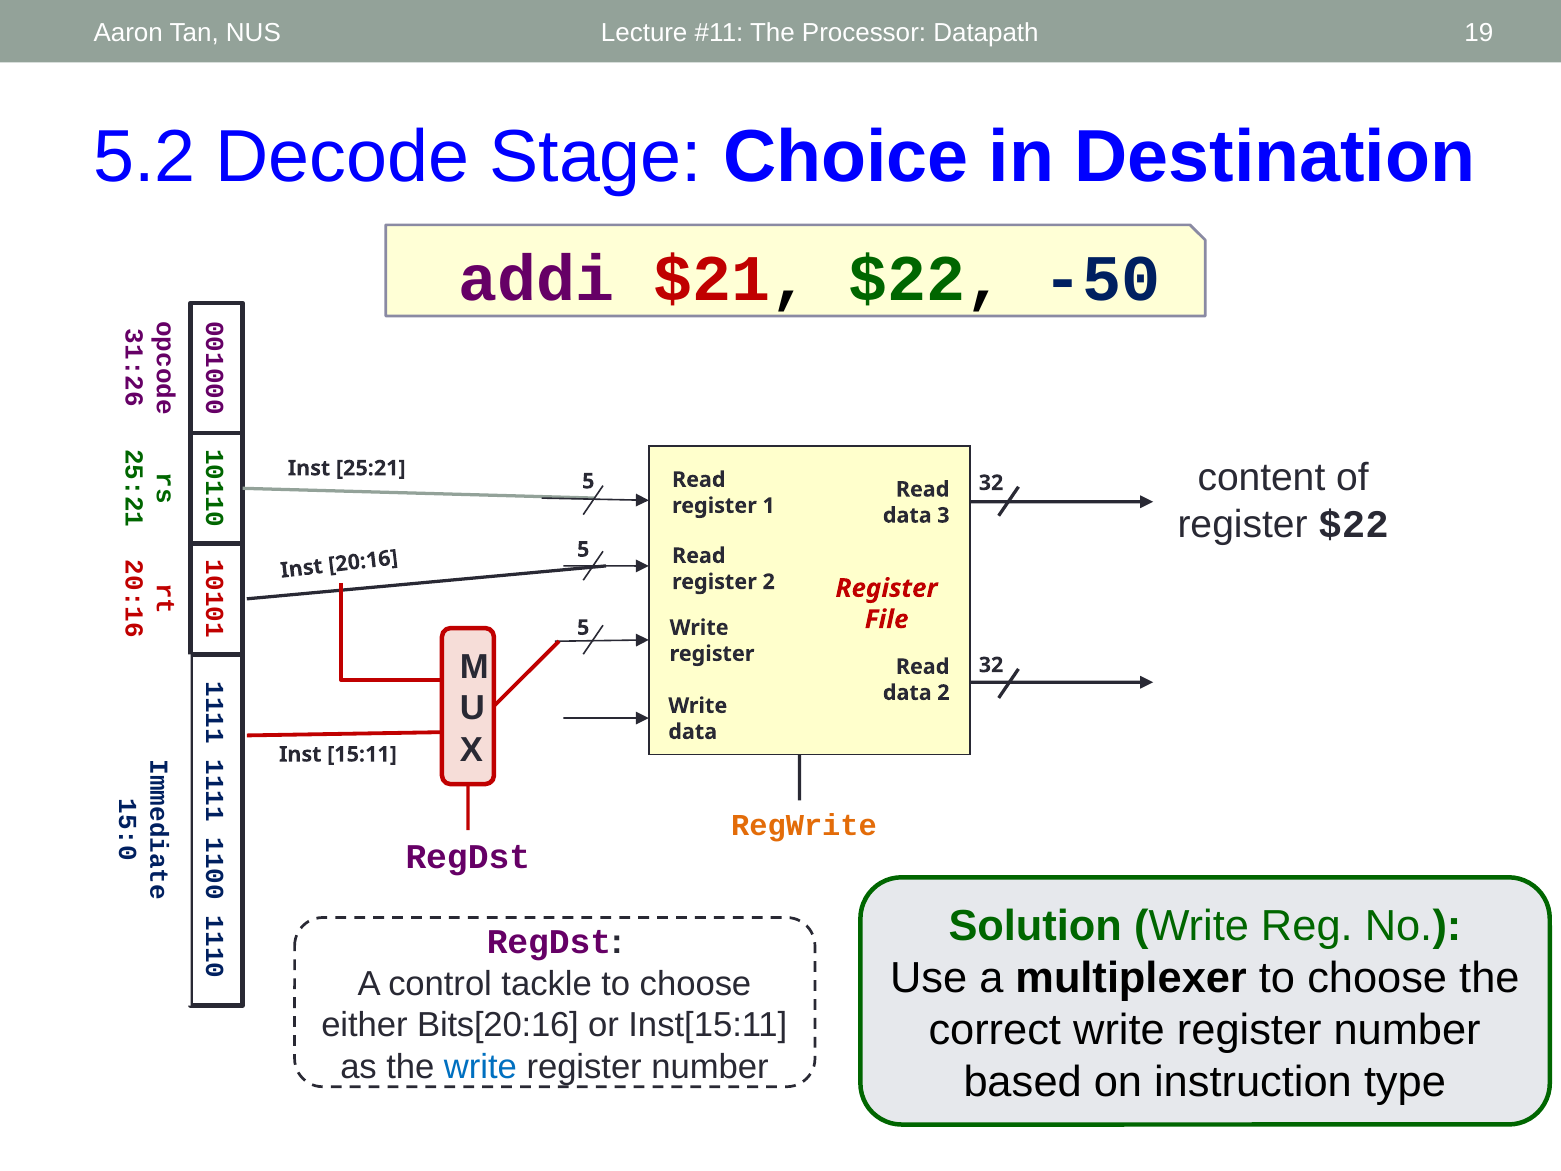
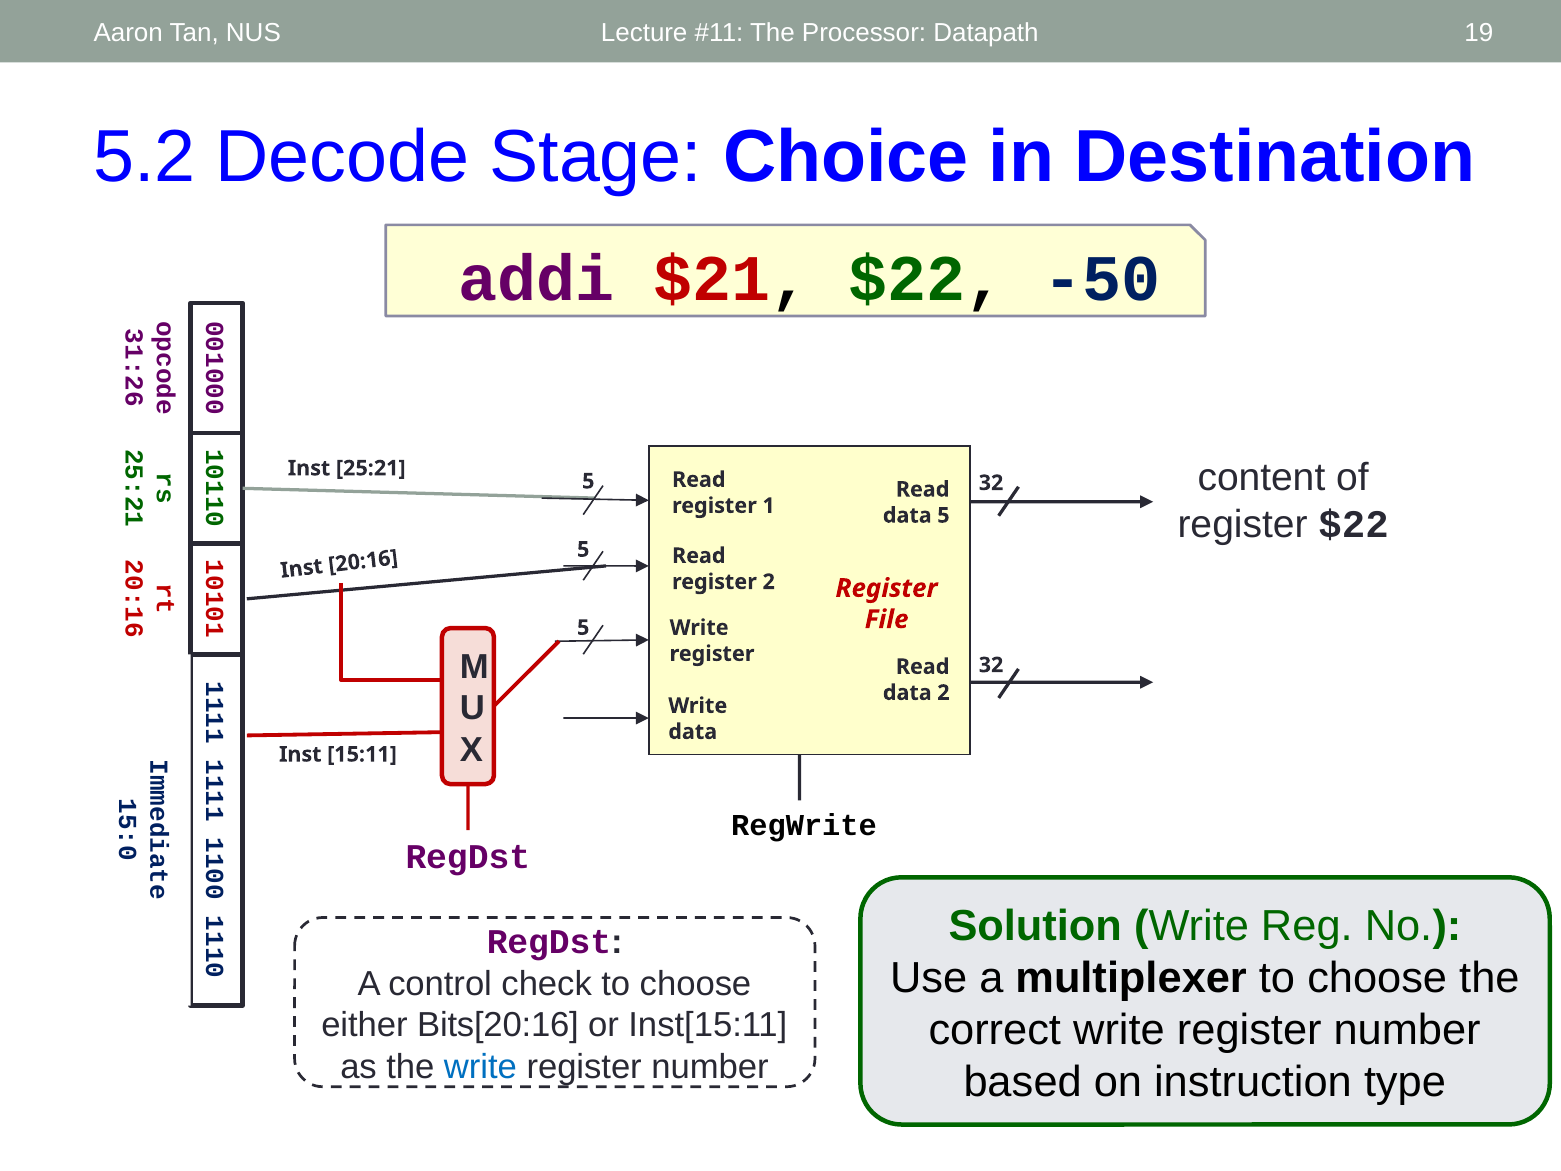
data 3: 3 -> 5 (943, 515)
RegWrite colour: orange -> black (804, 825)
tackle: tackle -> check (547, 983)
